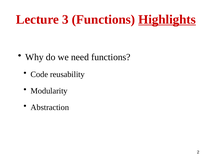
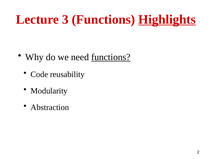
functions underline: none -> present (111, 57)
